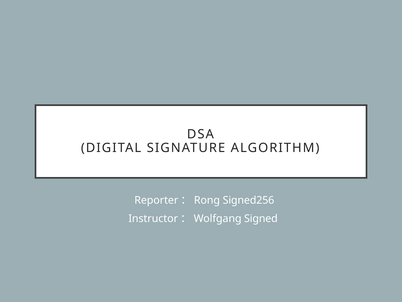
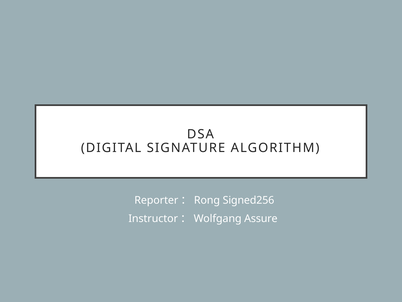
Signed: Signed -> Assure (261, 218)
